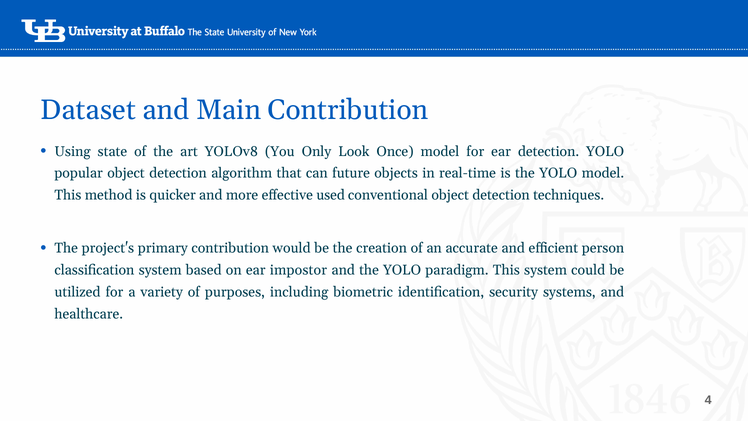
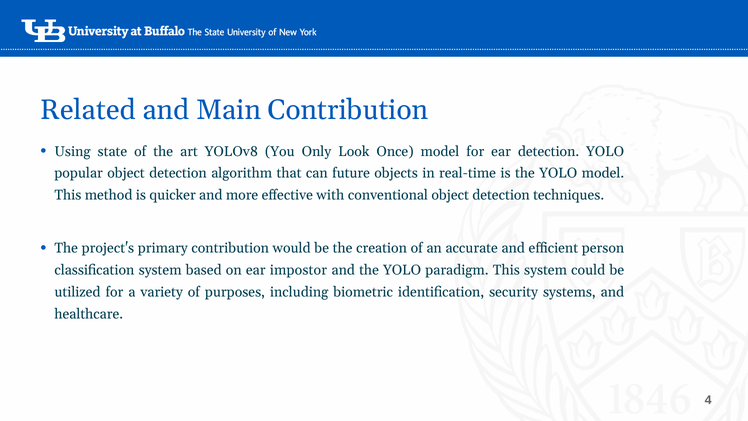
Dataset: Dataset -> Related (88, 110)
used: used -> with (330, 195)
